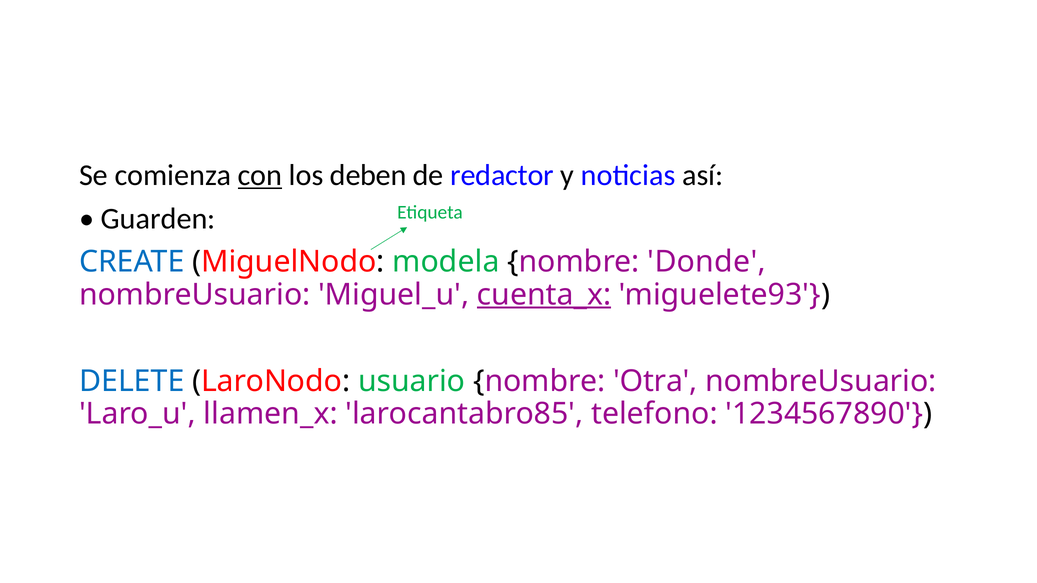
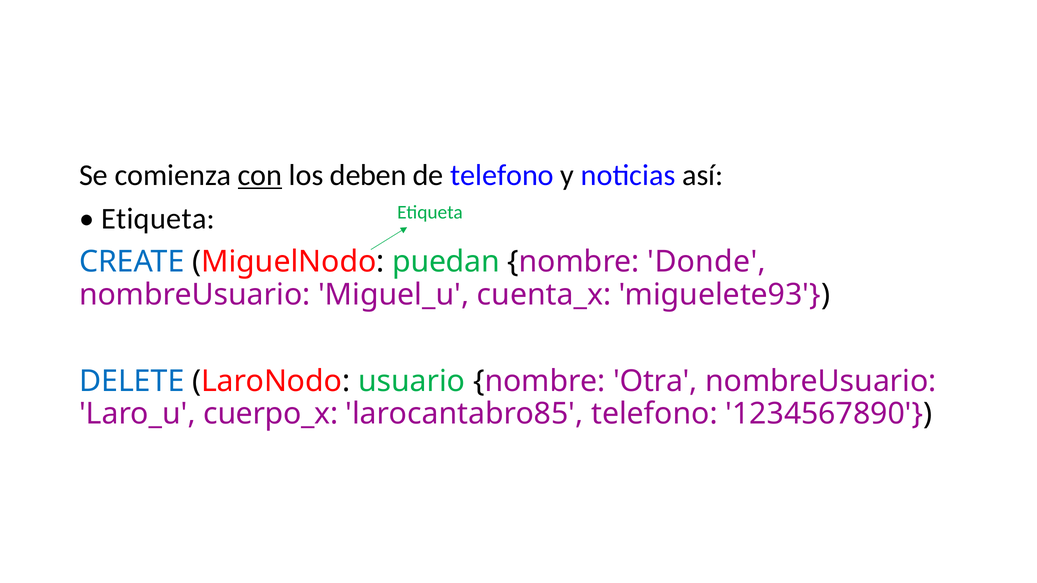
de redactor: redactor -> telefono (502, 175)
Guarden: Guarden -> Etiqueta (158, 219)
modela: modela -> puedan (446, 262)
cuenta_x underline: present -> none (544, 295)
llamen_x: llamen_x -> cuerpo_x (271, 414)
